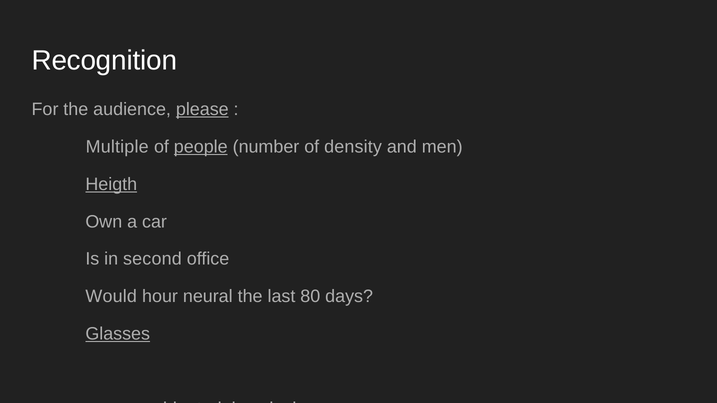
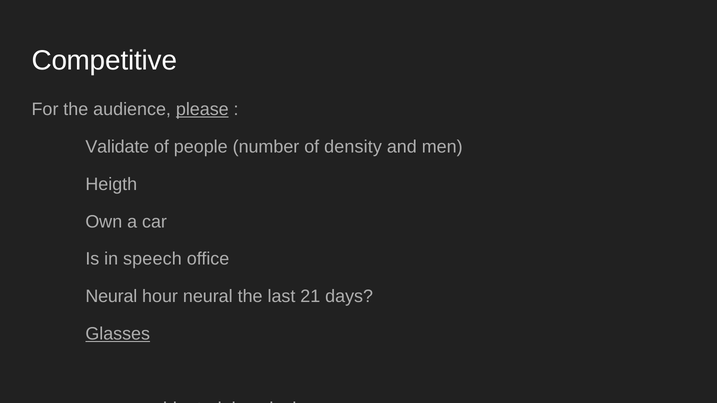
Recognition: Recognition -> Competitive (104, 61)
Multiple: Multiple -> Validate (117, 147)
people underline: present -> none (201, 147)
Heigth underline: present -> none (111, 184)
second: second -> speech (152, 259)
Would: Would -> Neural (111, 297)
80: 80 -> 21 (310, 297)
